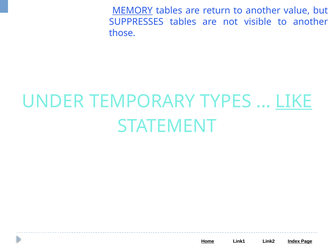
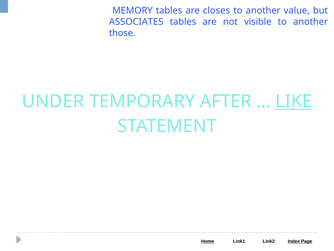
MEMORY underline: present -> none (132, 11)
return: return -> closes (217, 11)
SUPPRESSES: SUPPRESSES -> ASSOCIATES (136, 22)
TYPES: TYPES -> AFTER (226, 101)
